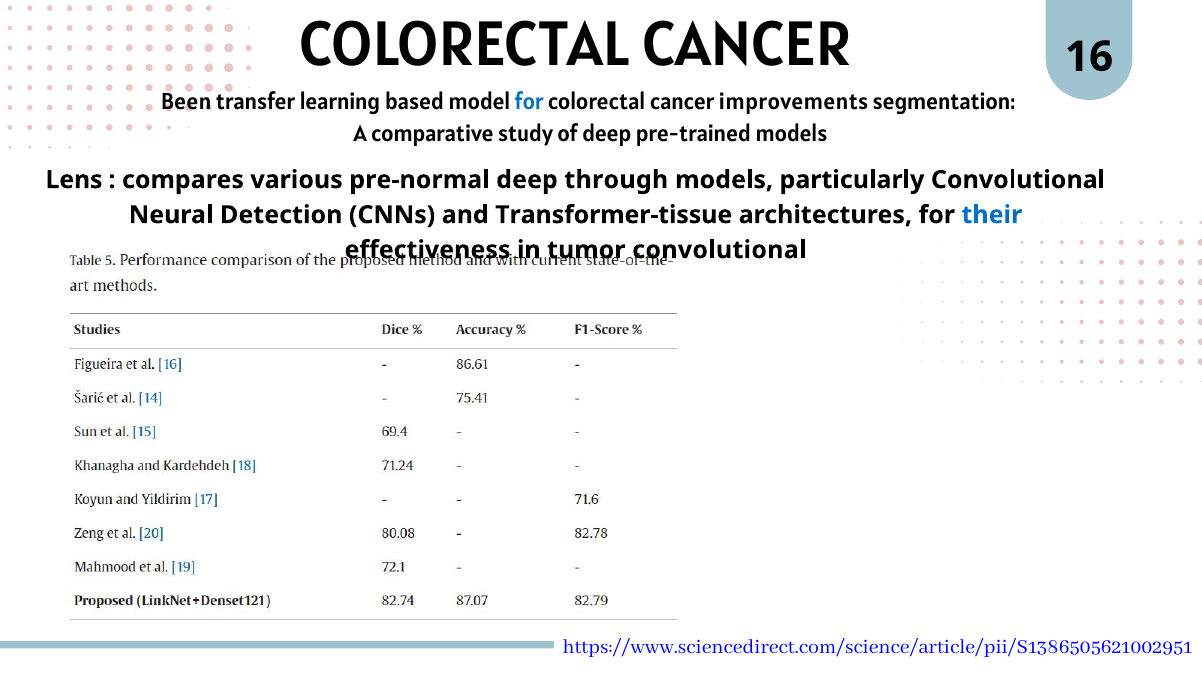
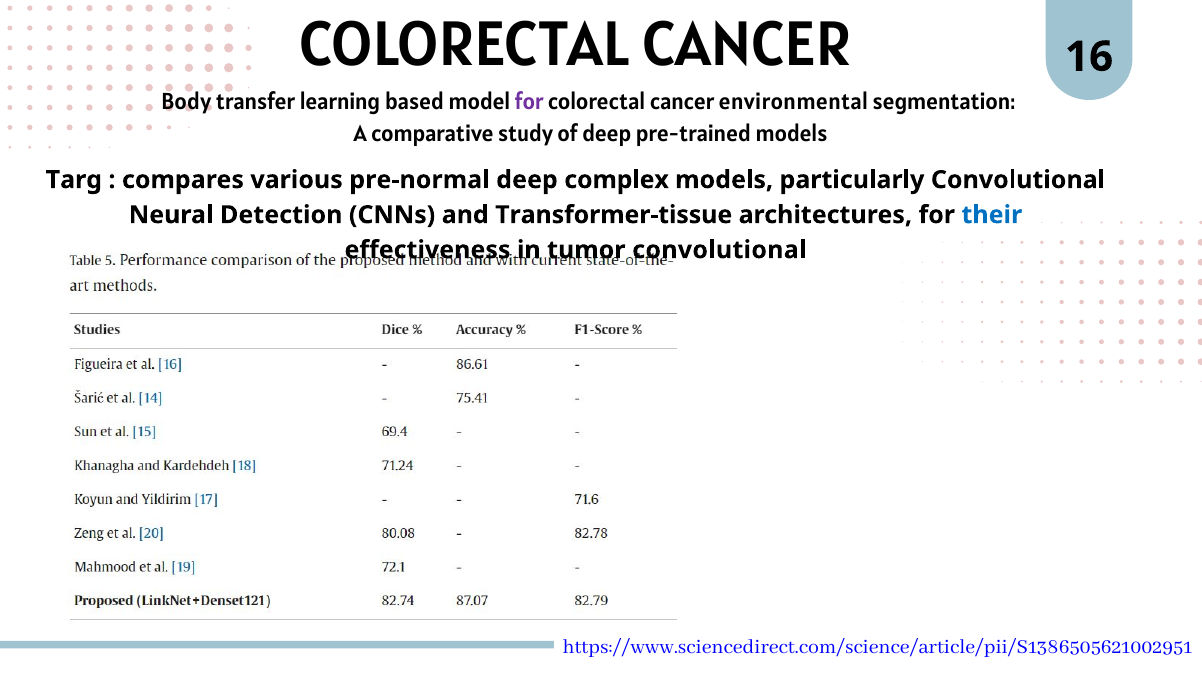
Been: Been -> Body (186, 102)
for colour: blue -> purple (529, 102)
improvements: improvements -> environmental (793, 102)
Lens: Lens -> Targ (74, 180)
through: through -> complex (617, 180)
